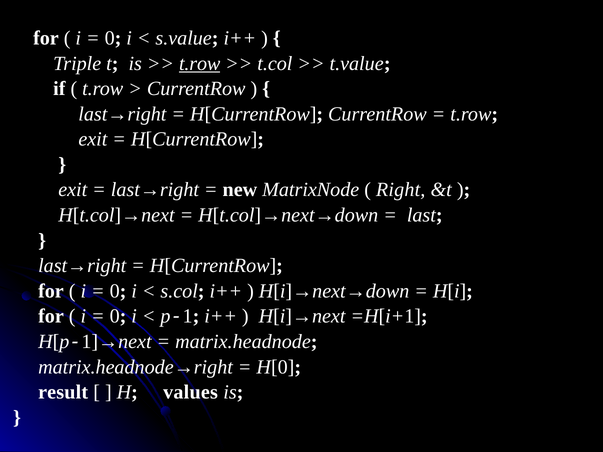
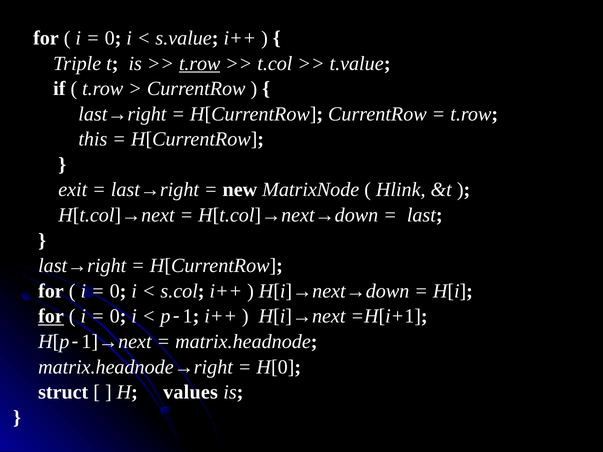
exit: exit -> this (93, 139)
Right: Right -> Hlink (401, 190)
for underline: none -> present (51, 316)
result: result -> struct (63, 392)
